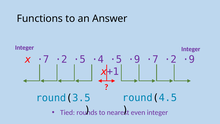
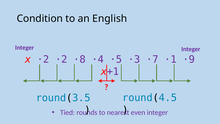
Functions: Functions -> Condition (40, 18)
Answer: Answer -> English (110, 18)
x ·7: ·7 -> ·2 (43, 59)
·2 ·5: ·5 -> ·8 (80, 59)
·5 ·9: ·9 -> ·3 (134, 59)
·2: ·2 -> ·1 (171, 59)
